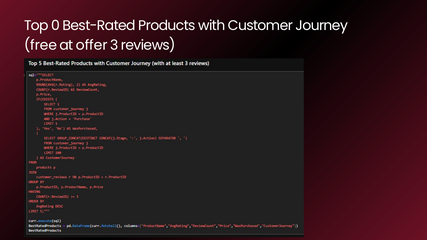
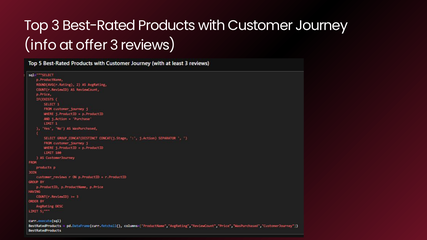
Top 0: 0 -> 3 (56, 26)
free: free -> info (40, 45)
